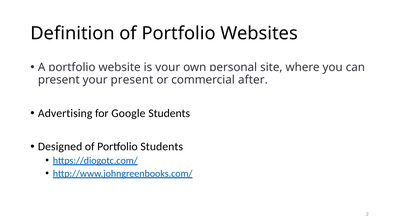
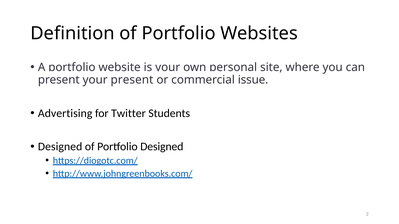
after: after -> issue (253, 80)
Google: Google -> Twitter (128, 113)
Portfolio Students: Students -> Designed (162, 147)
